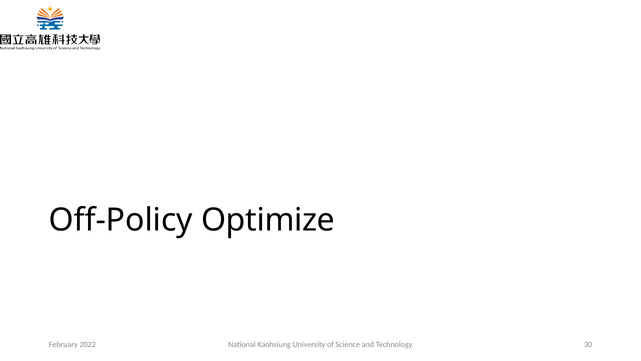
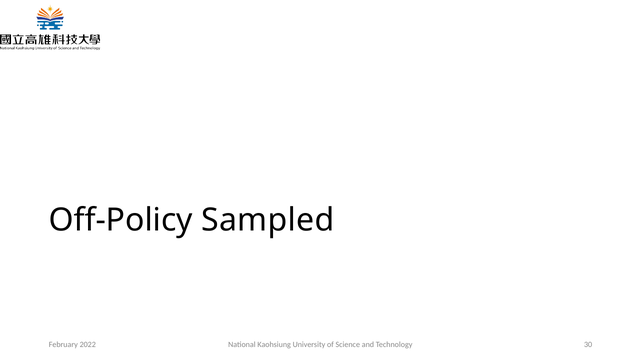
Optimize: Optimize -> Sampled (268, 220)
